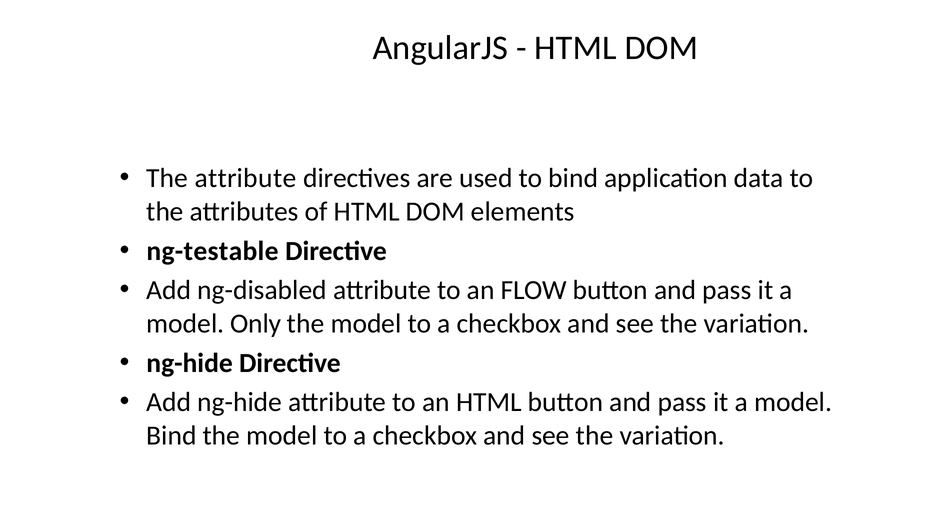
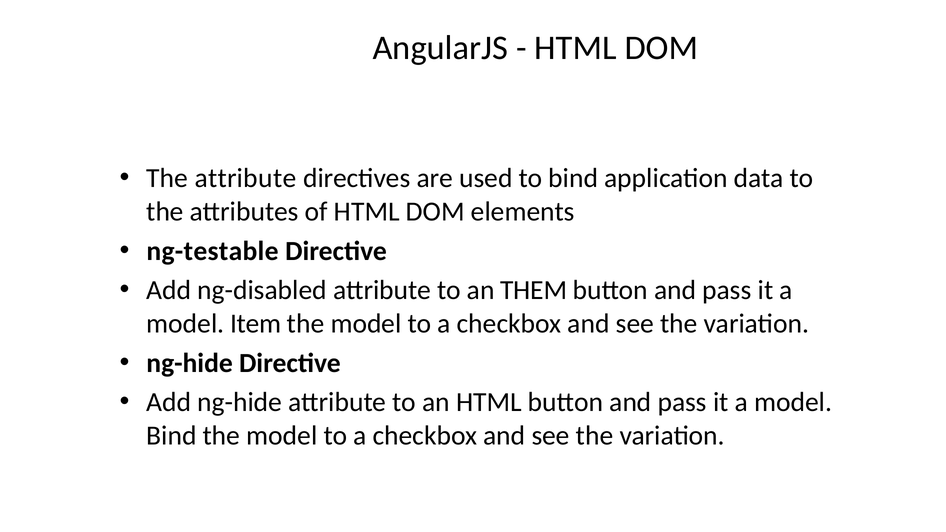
FLOW: FLOW -> THEM (534, 290)
Only: Only -> Item (256, 324)
